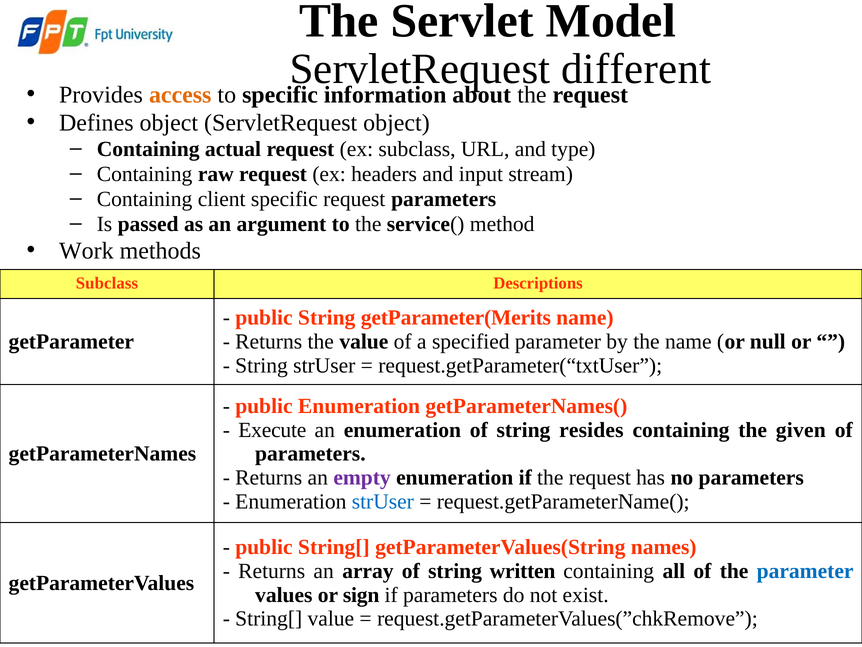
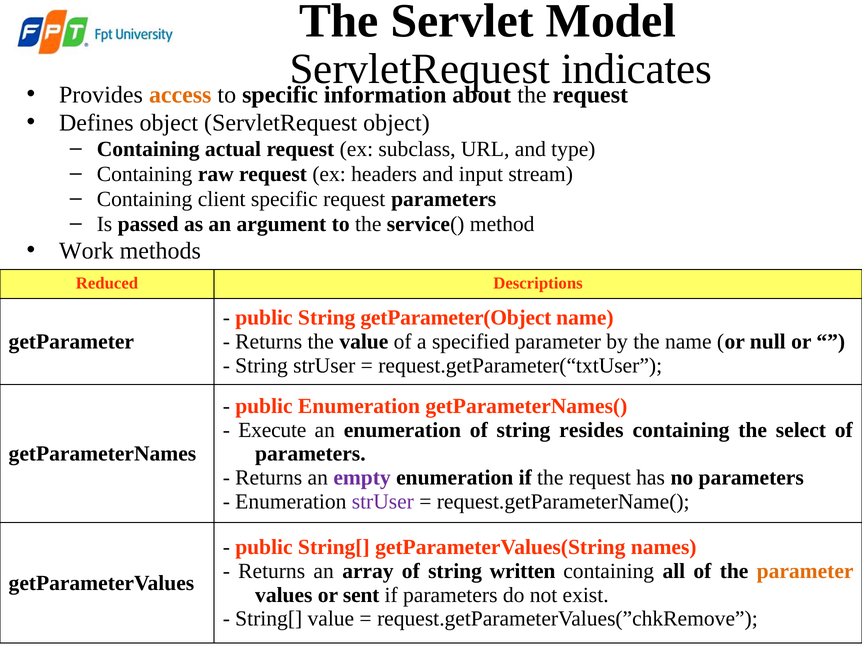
different: different -> indicates (636, 69)
Subclass: Subclass -> Reduced (107, 283)
getParameter(Merits: getParameter(Merits -> getParameter(Object (456, 318)
given: given -> select (801, 430)
strUser colour: blue -> purple (383, 501)
parameter colour: blue -> orange (805, 571)
sign: sign -> sent (361, 594)
